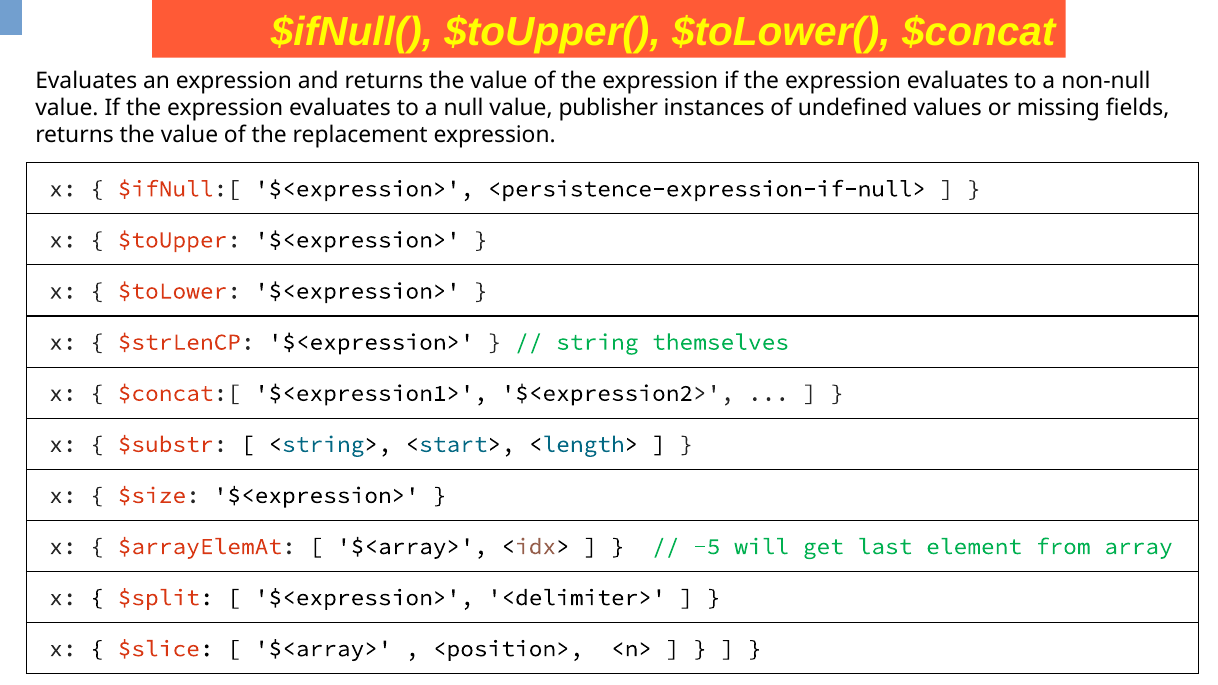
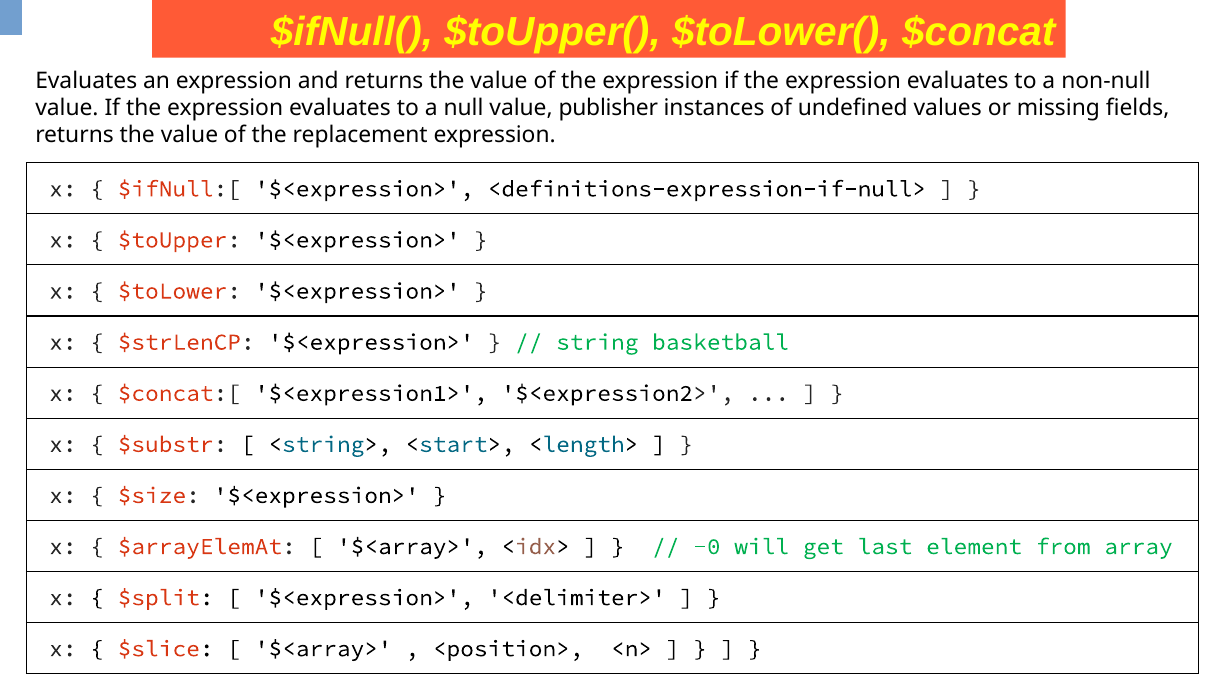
<persistence-expression-if-null>: <persistence-expression-if-null> -> <definitions-expression-if-null> (707, 189)
themselves: themselves -> basketball (721, 342)
-5: -5 -> -0 (707, 547)
